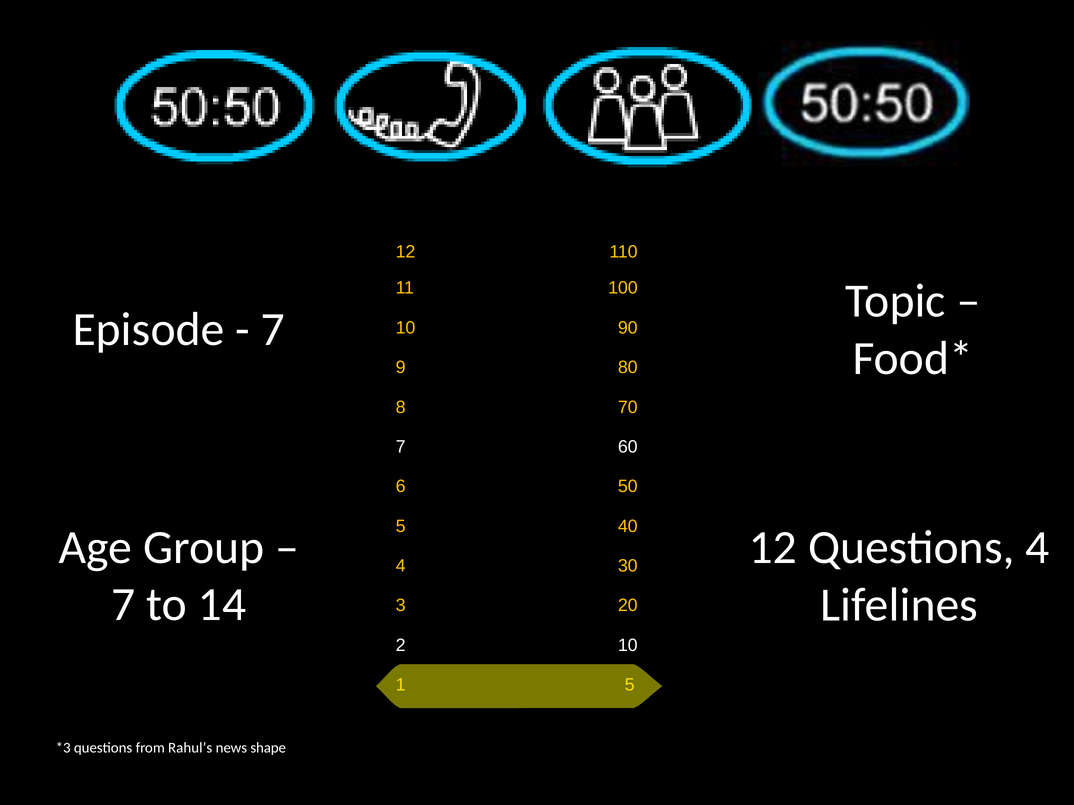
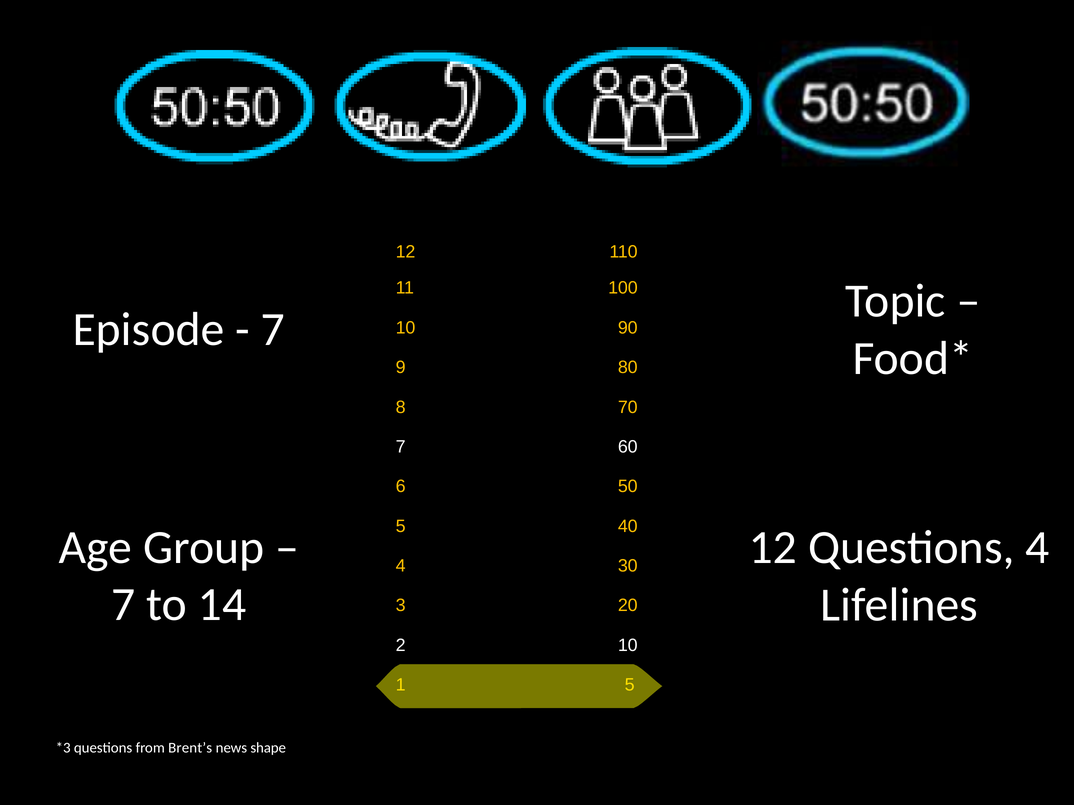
Rahul’s: Rahul’s -> Brent’s (190, 748)
